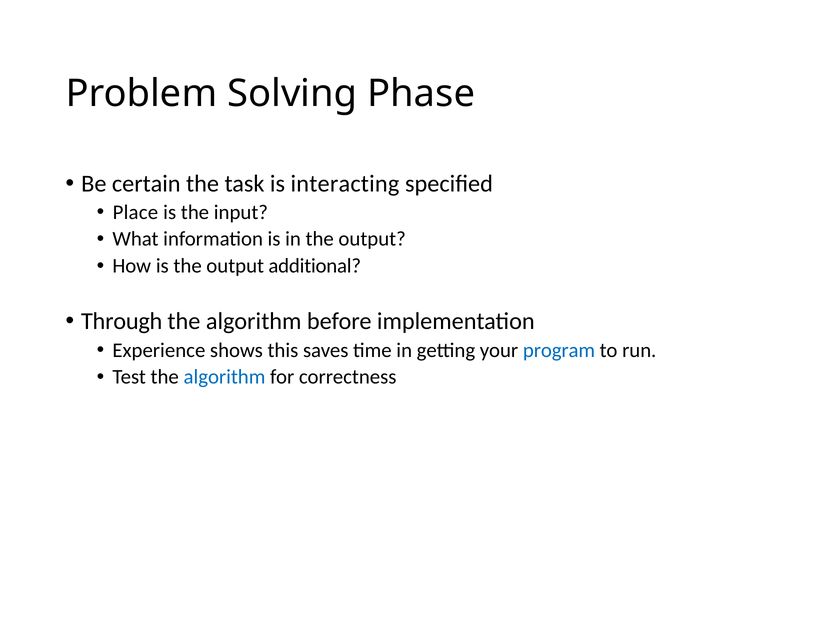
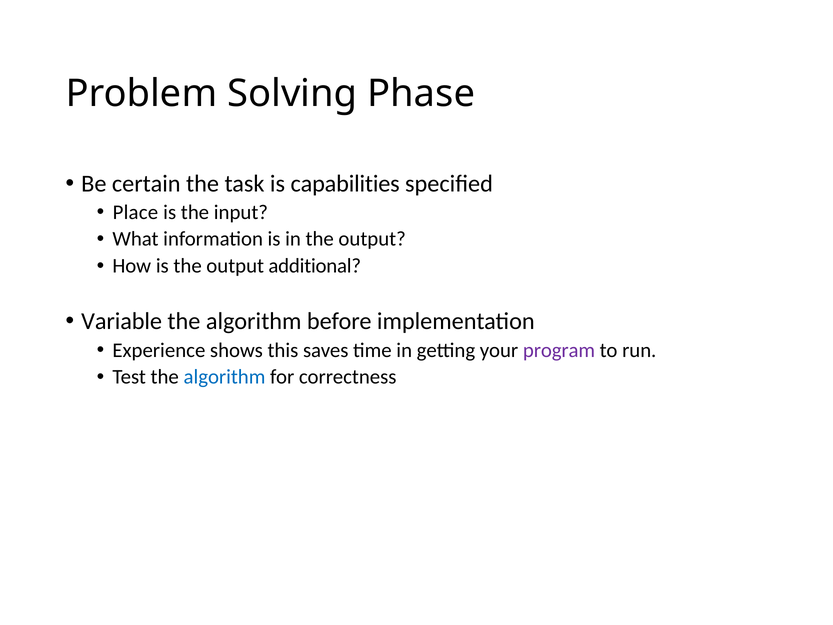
interacting: interacting -> capabilities (345, 183)
Through: Through -> Variable (122, 321)
program colour: blue -> purple (559, 350)
